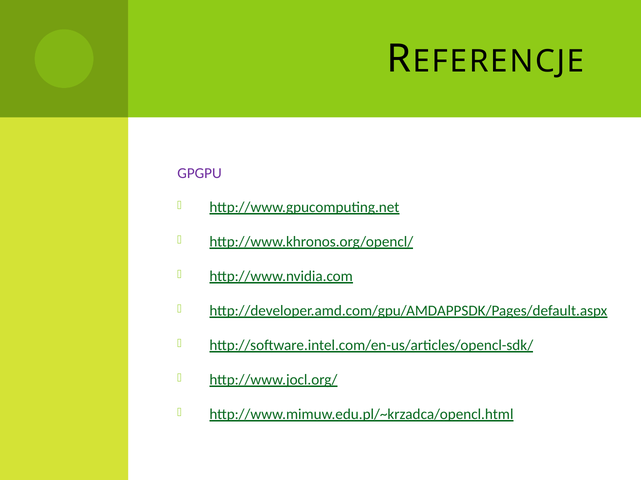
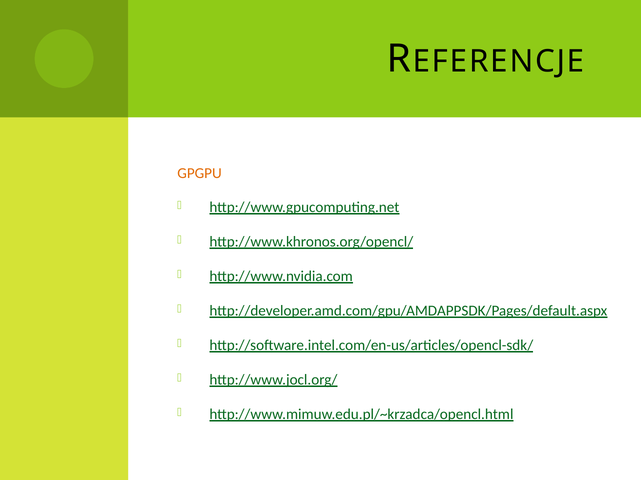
GPGPU colour: purple -> orange (200, 174)
